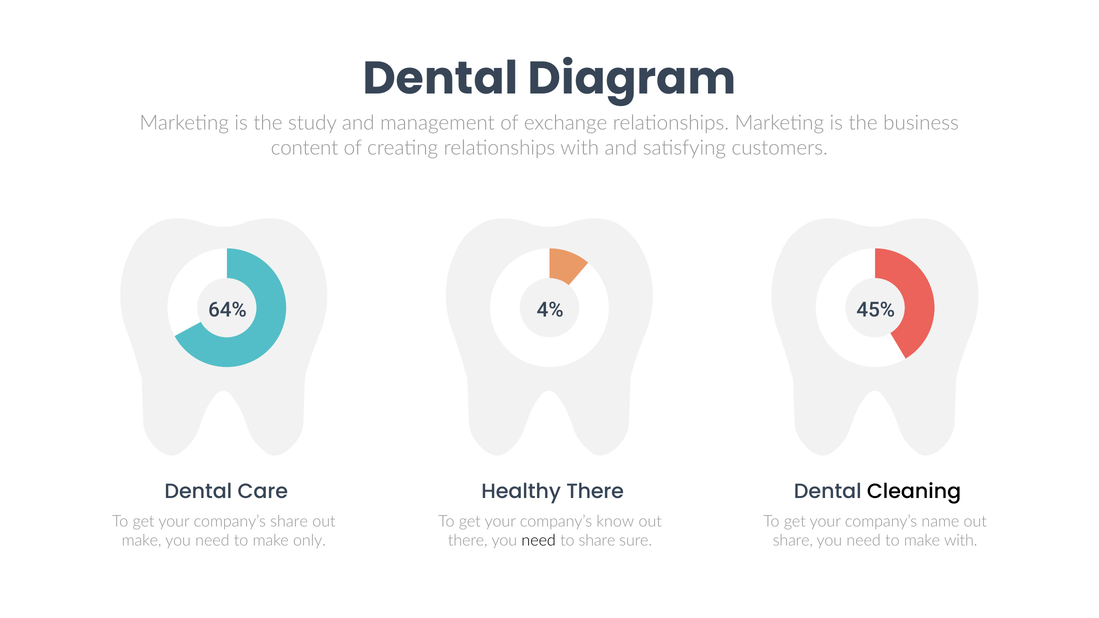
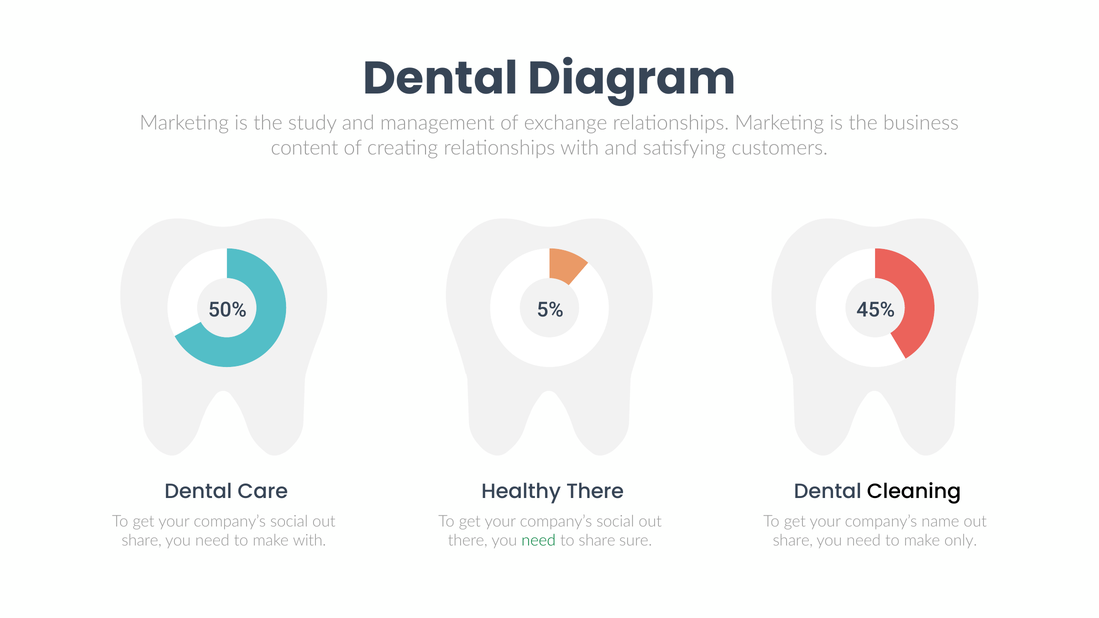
64%: 64% -> 50% (227, 310)
4%: 4% -> 5% (550, 310)
share: share -> social (289, 522)
know: know -> social (615, 522)
make: make -> share (142, 541)
make only: only -> with (310, 541)
need colour: black -> green (539, 541)
make with: with -> only (961, 541)
